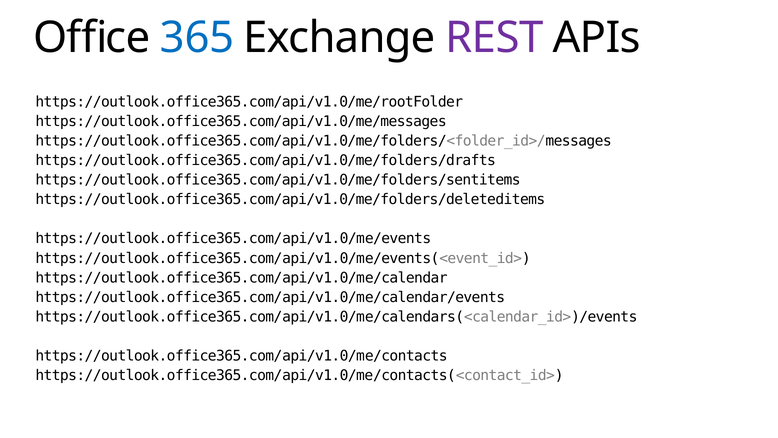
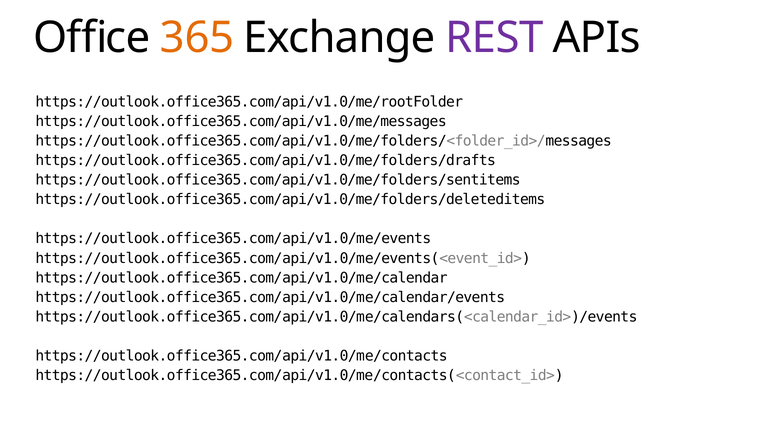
365 colour: blue -> orange (197, 38)
